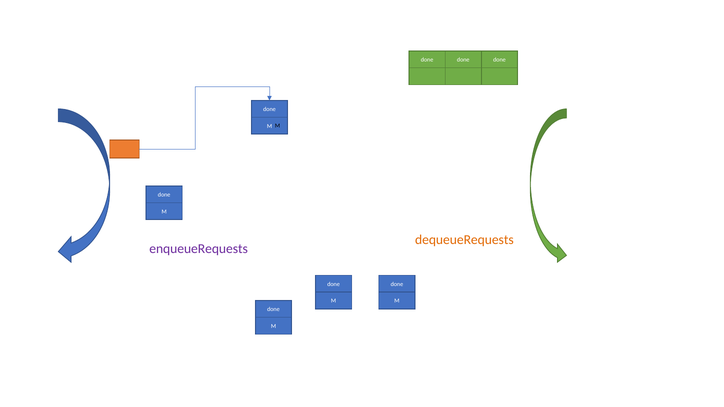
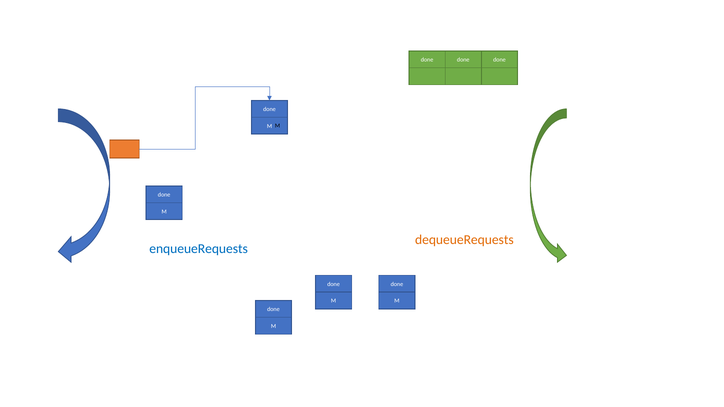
enqueueRequests colour: purple -> blue (199, 249)
